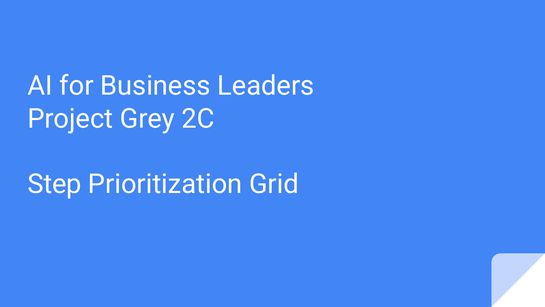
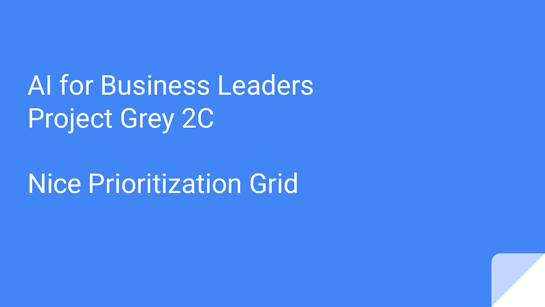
Step: Step -> Nice (55, 184)
